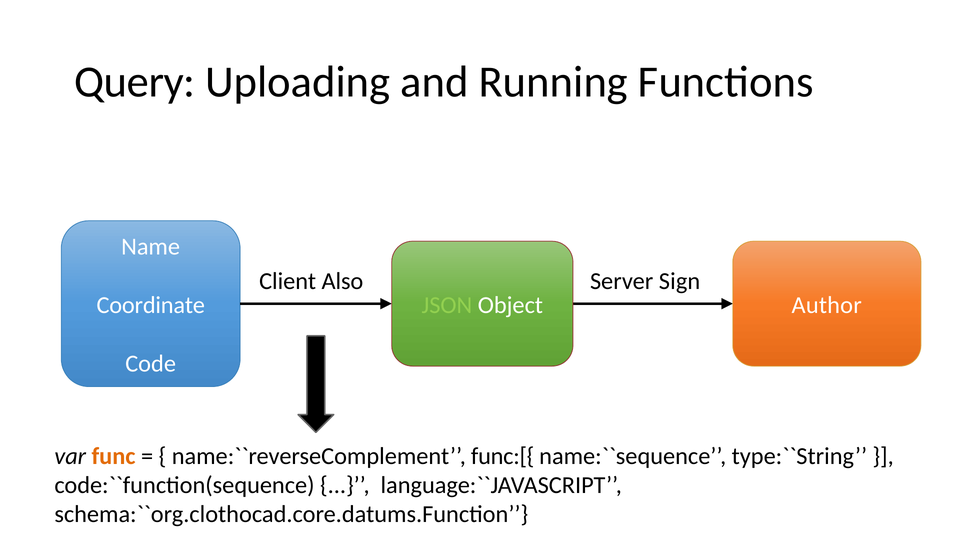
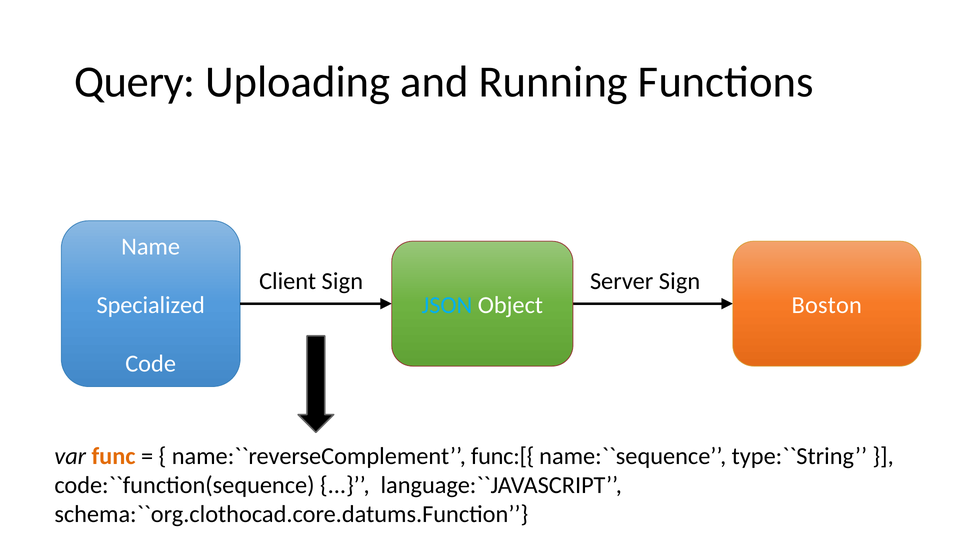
Client Also: Also -> Sign (342, 281)
Coordinate: Coordinate -> Specialized (151, 305)
JSON colour: light green -> light blue (447, 305)
Author: Author -> Boston (827, 305)
